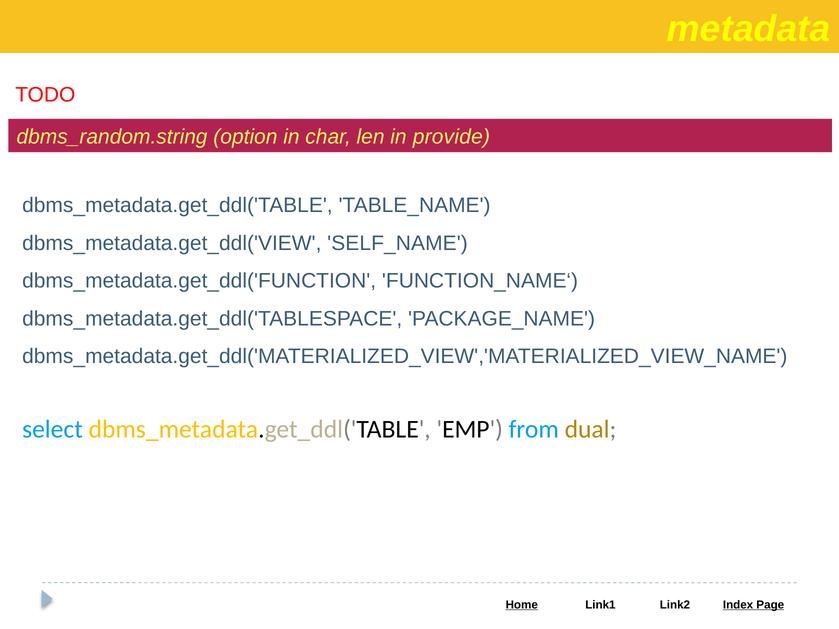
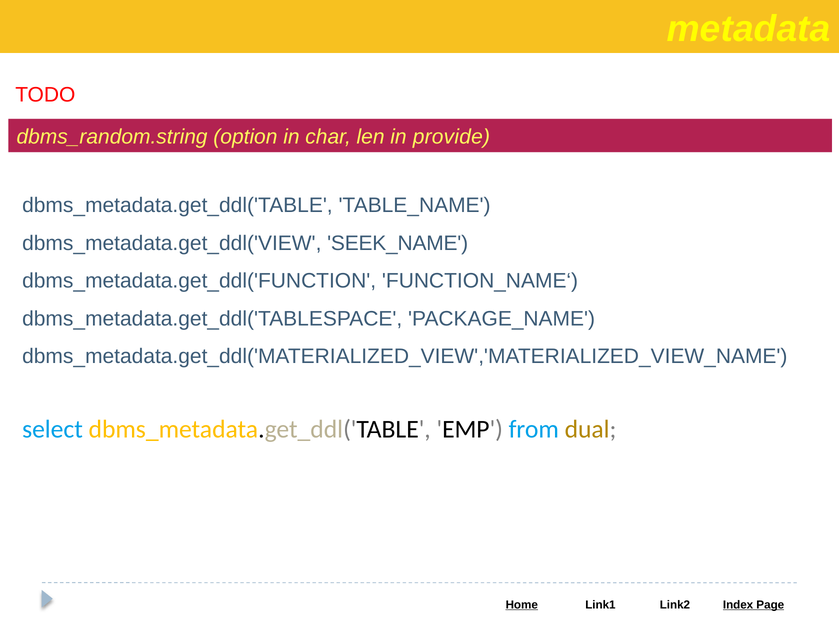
SELF_NAME: SELF_NAME -> SEEK_NAME (398, 243)
